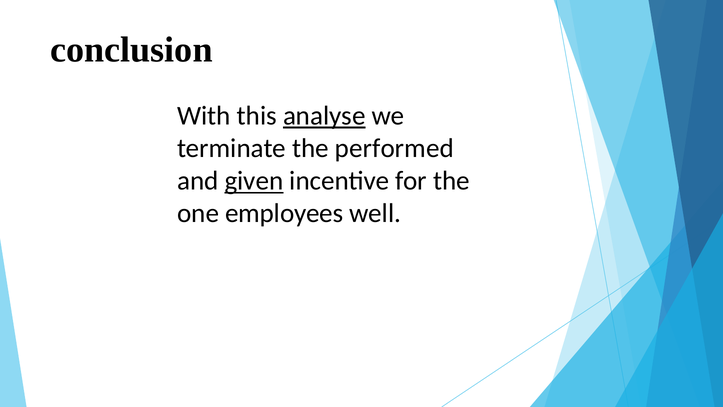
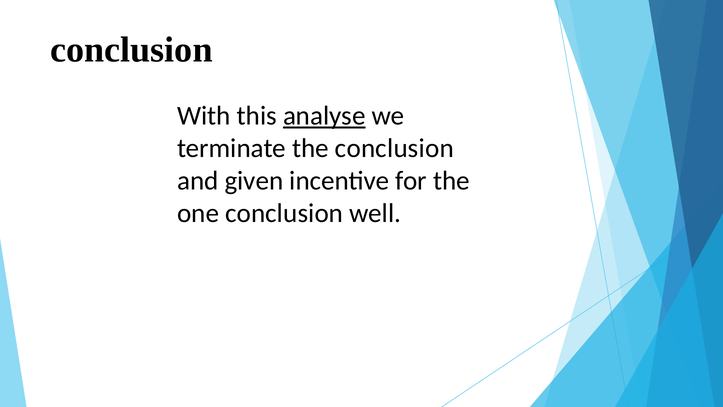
the performed: performed -> conclusion (394, 148)
given underline: present -> none (254, 181)
one employees: employees -> conclusion (284, 213)
